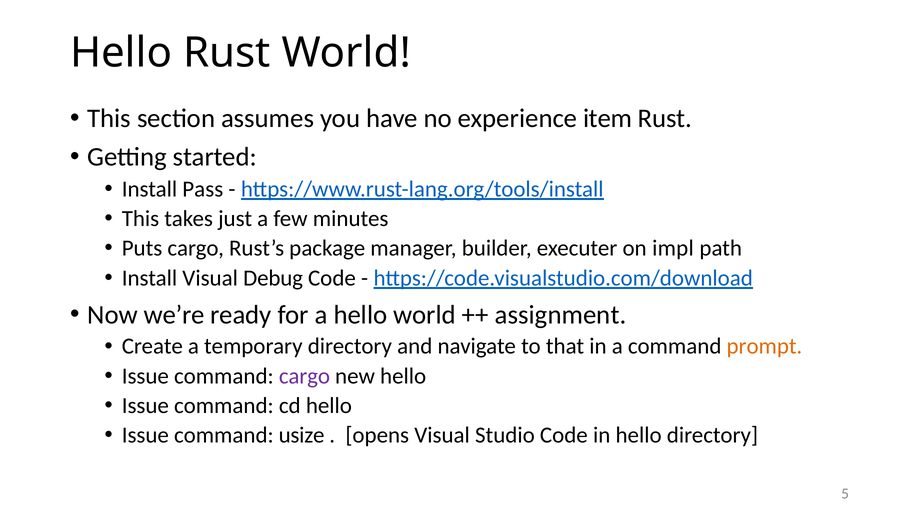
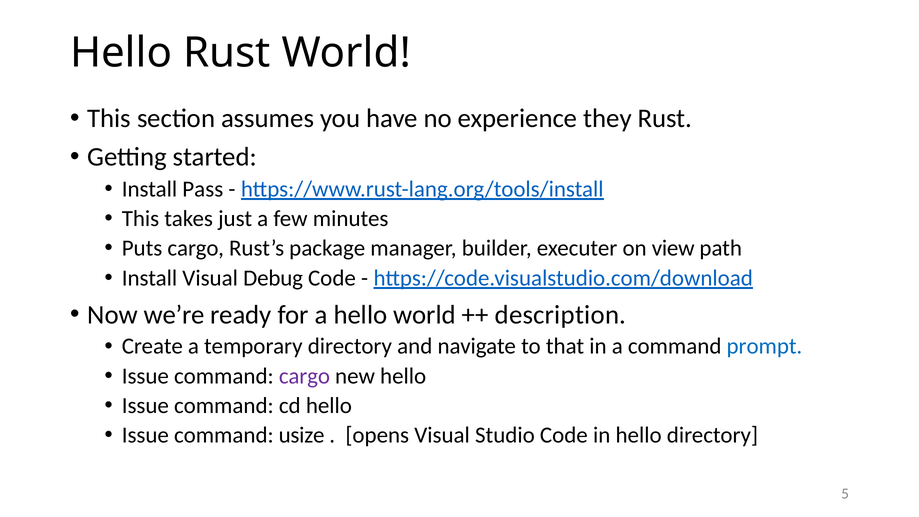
item: item -> they (607, 118)
impl: impl -> view (673, 248)
assignment: assignment -> description (560, 315)
prompt colour: orange -> blue (764, 346)
